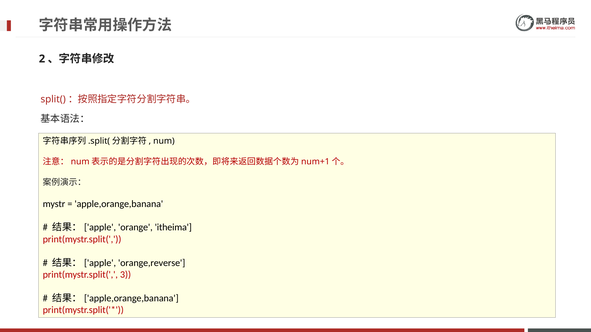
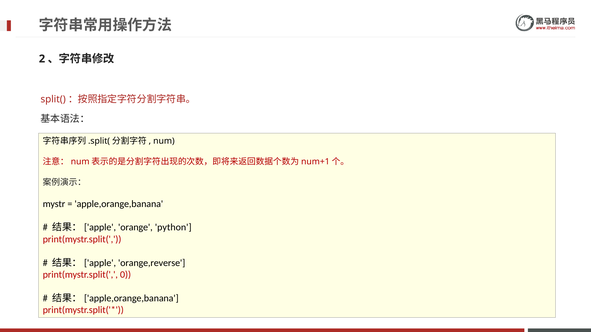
itheima: itheima -> python (173, 228)
3: 3 -> 0 (126, 275)
